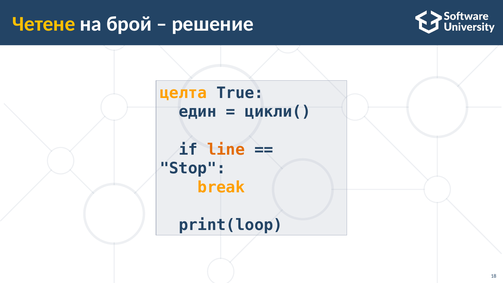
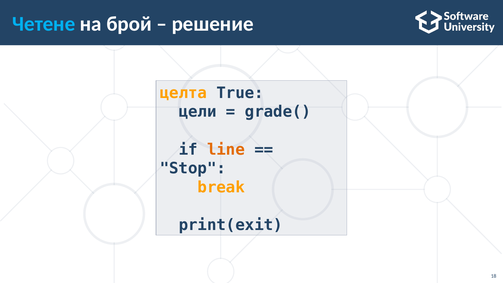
Четене colour: yellow -> light blue (44, 24)
един: един -> цели (198, 112)
цикли(: цикли( -> grade( (278, 112)
print(loop: print(loop -> print(exit (231, 225)
